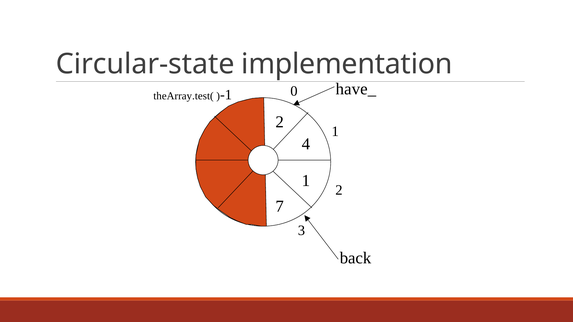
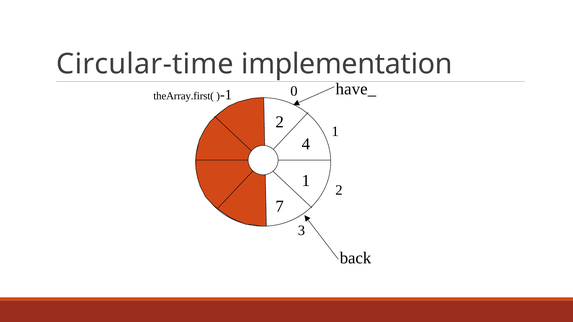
Circular-state: Circular-state -> Circular-time (145, 64)
theArray.test(: theArray.test( -> theArray.first( (184, 96)
